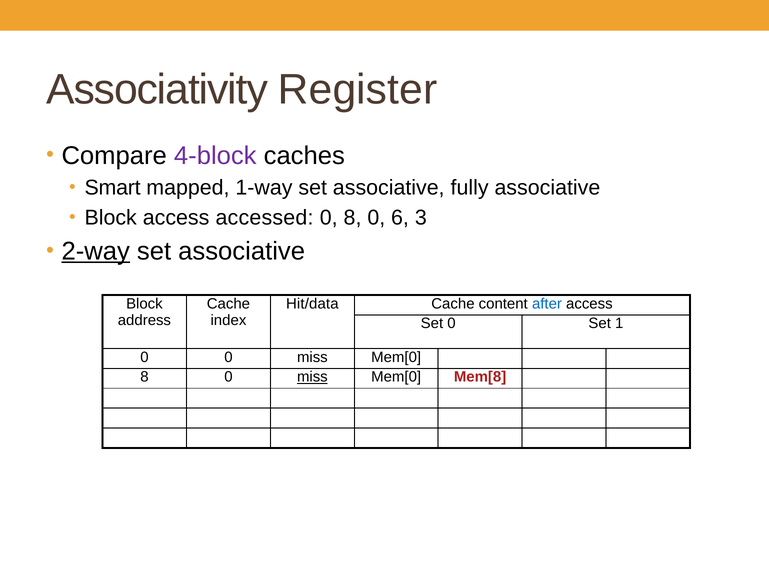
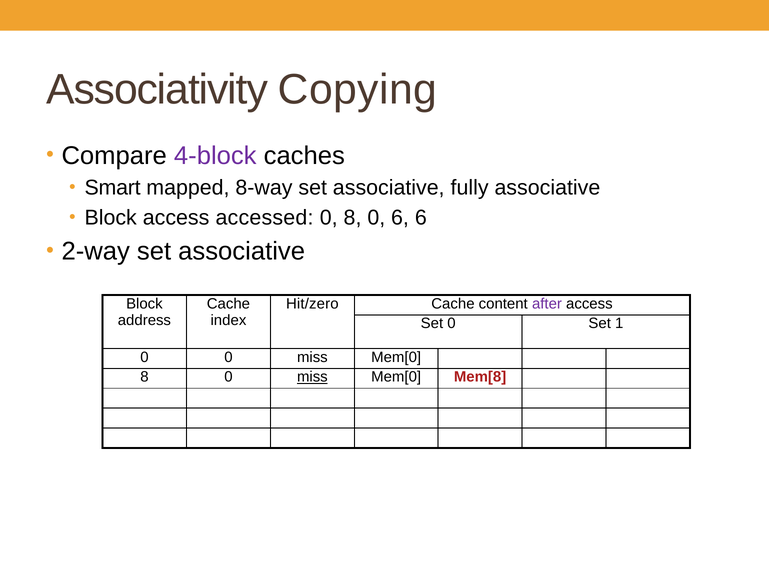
Register: Register -> Copying (357, 90)
1-way: 1-way -> 8-way (264, 188)
6 3: 3 -> 6 (421, 218)
2-way underline: present -> none (96, 251)
Hit/data: Hit/data -> Hit/zero (312, 303)
after colour: blue -> purple (547, 303)
